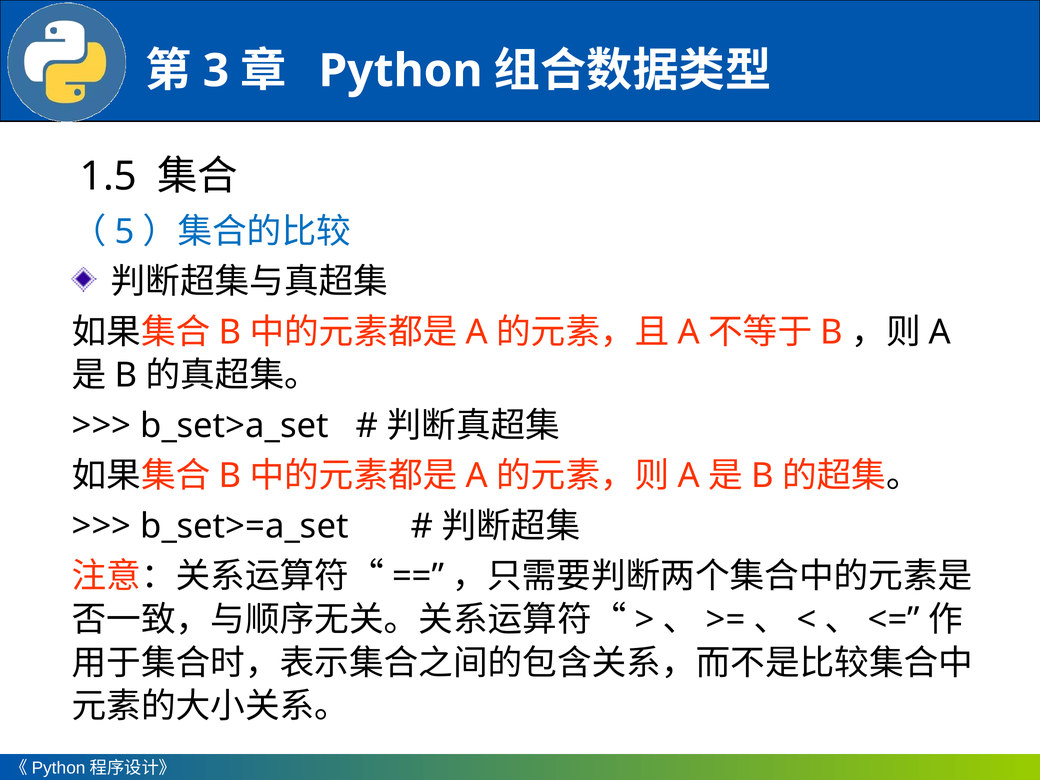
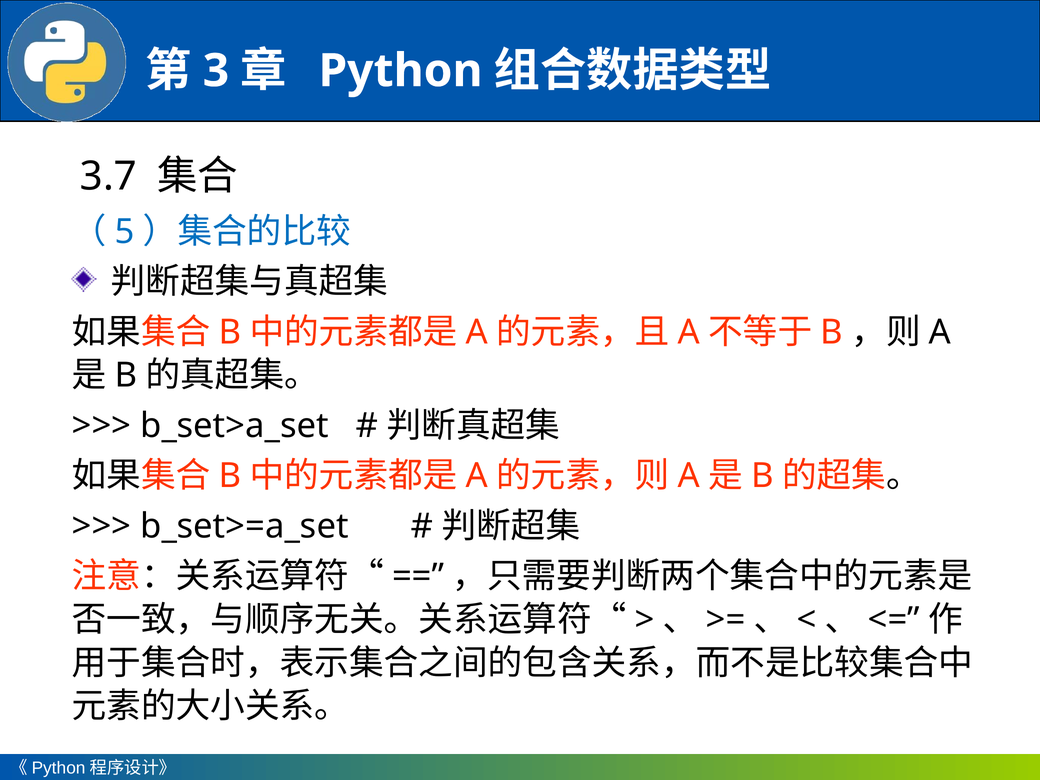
1.5: 1.5 -> 3.7 (108, 177)
